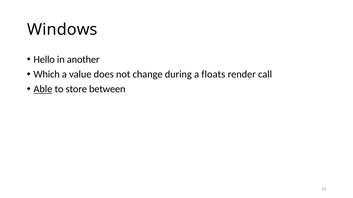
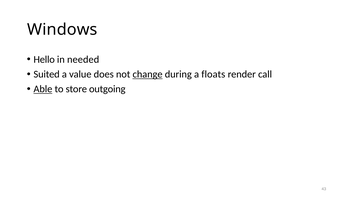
another: another -> needed (83, 60)
Which: Which -> Suited (47, 74)
change underline: none -> present (148, 74)
between: between -> outgoing (107, 89)
